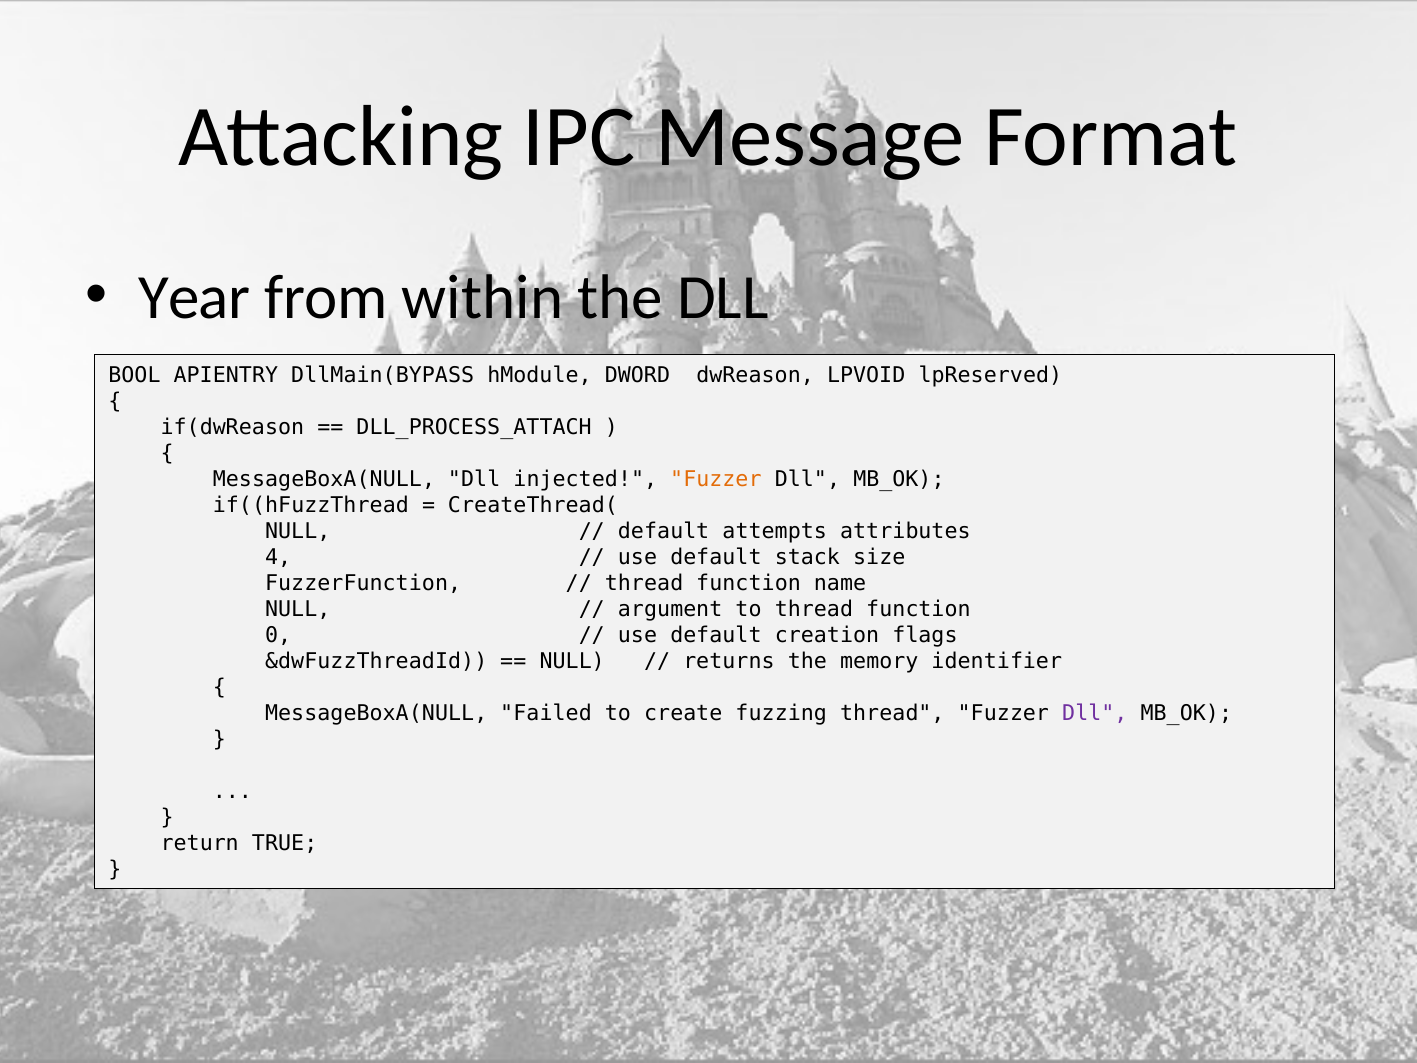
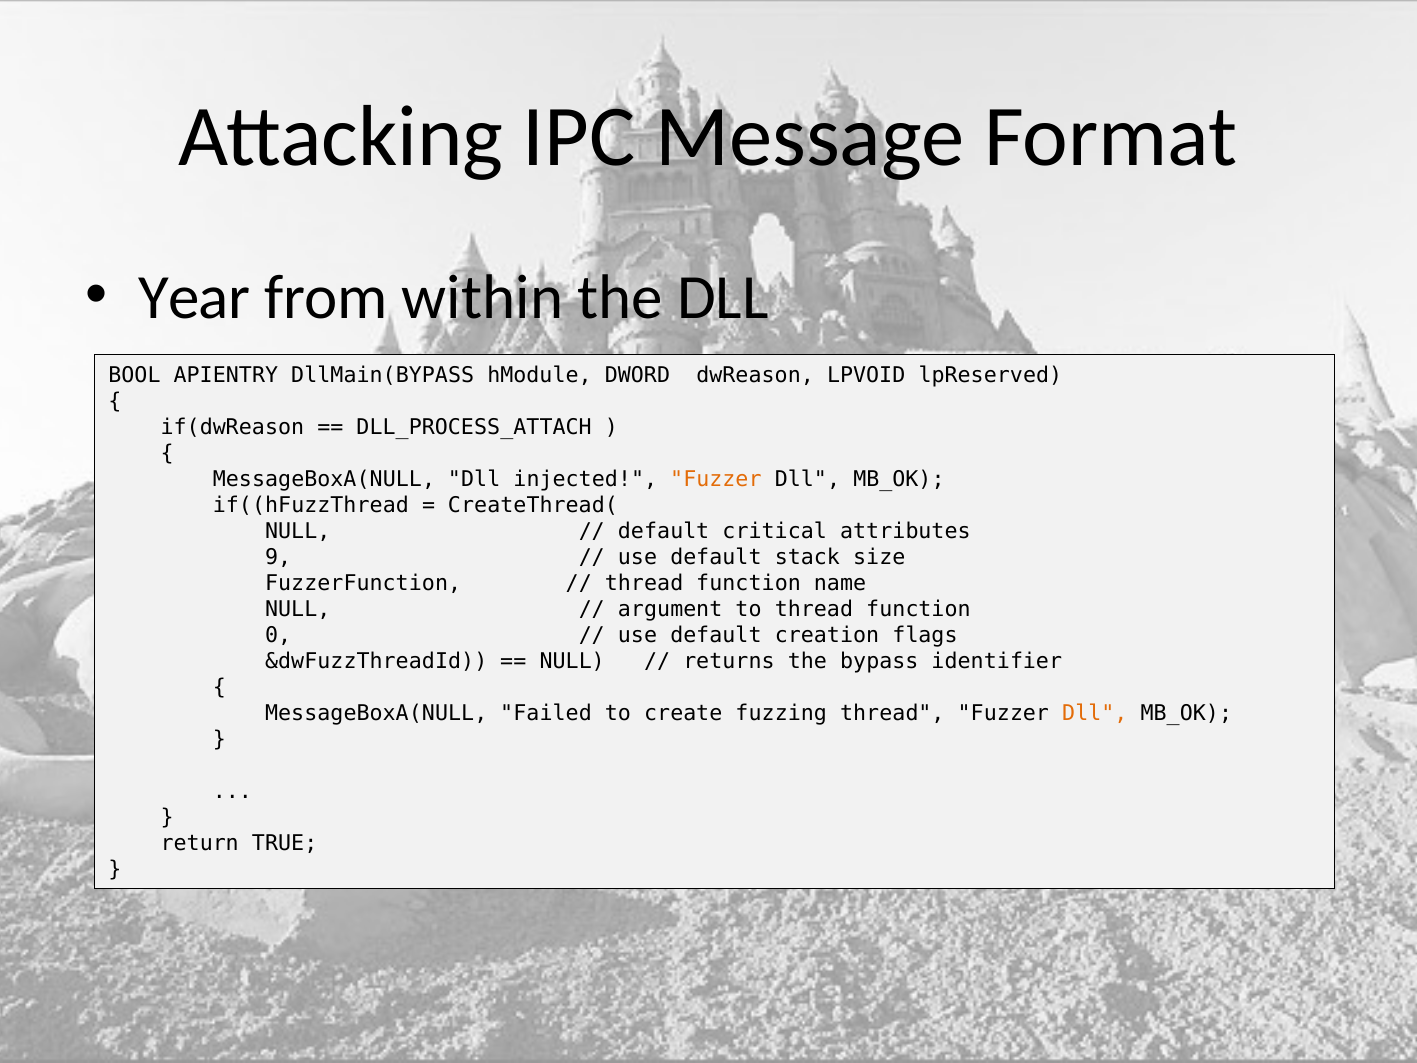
attempts: attempts -> critical (775, 532)
4: 4 -> 9 (278, 558)
memory: memory -> bypass (879, 662)
Dll colour: purple -> orange (1095, 714)
